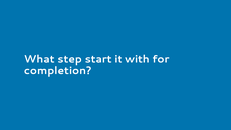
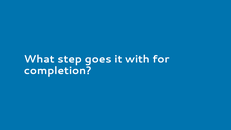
start: start -> goes (98, 59)
